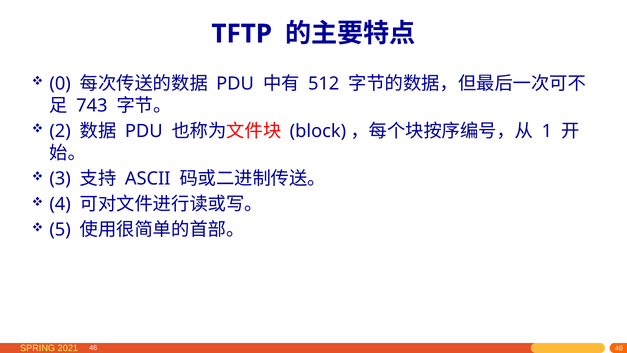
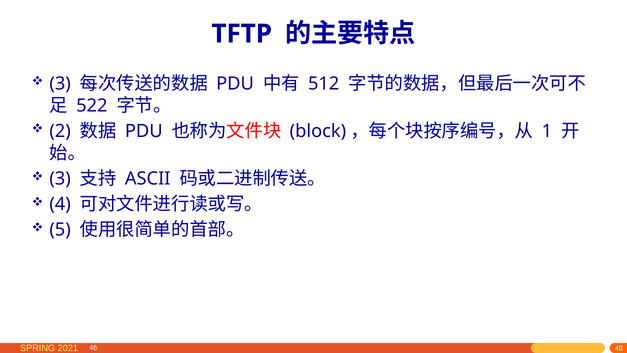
0: 0 -> 3 (60, 84)
743: 743 -> 522 (92, 106)
